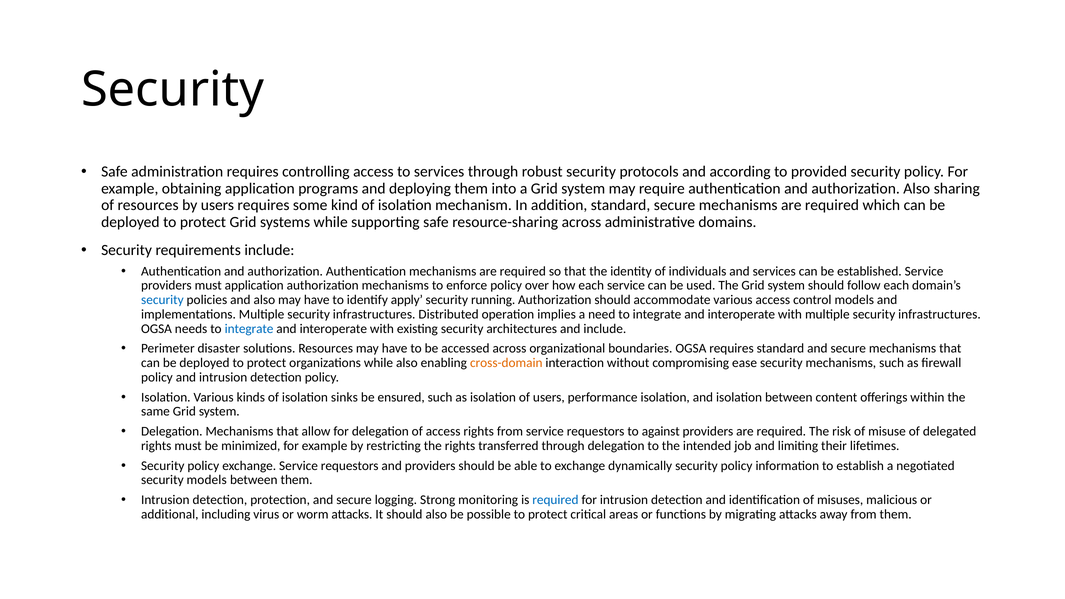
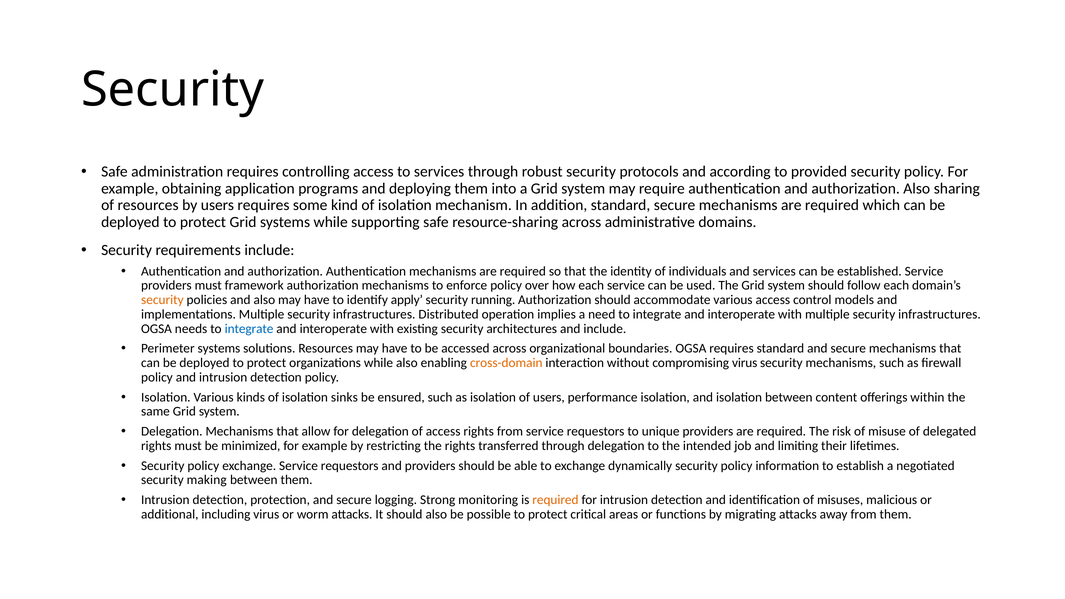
must application: application -> framework (254, 286)
security colour: blue -> orange (162, 300)
Perimeter disaster: disaster -> systems (219, 349)
compromising ease: ease -> virus (745, 363)
against: against -> unique (661, 431)
security models: models -> making (207, 480)
required colour: blue -> orange (555, 500)
